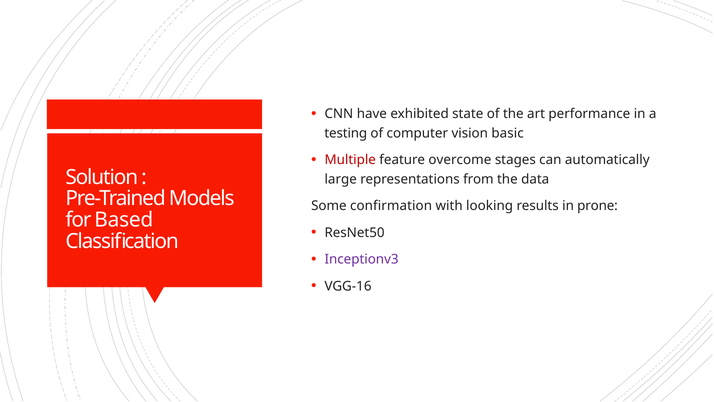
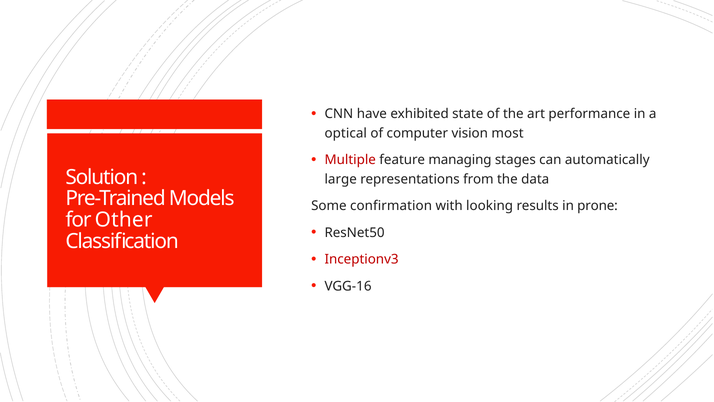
testing: testing -> optical (346, 133)
basic: basic -> most (508, 133)
overcome: overcome -> managing (460, 160)
Based: Based -> Other (124, 220)
Inceptionv3 colour: purple -> red (362, 259)
